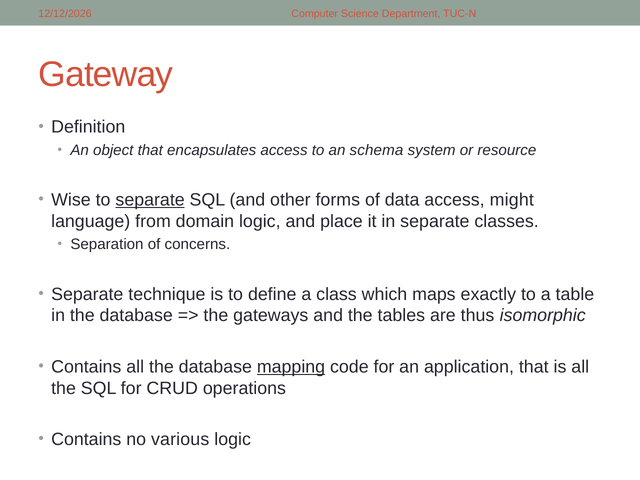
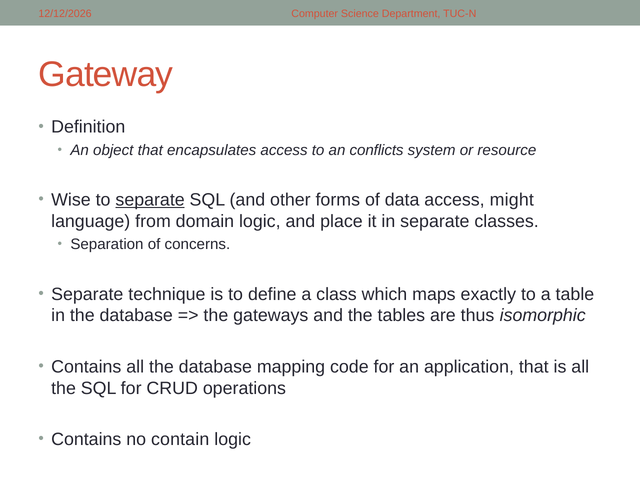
schema: schema -> conflicts (377, 150)
mapping underline: present -> none (291, 367)
various: various -> contain (180, 439)
